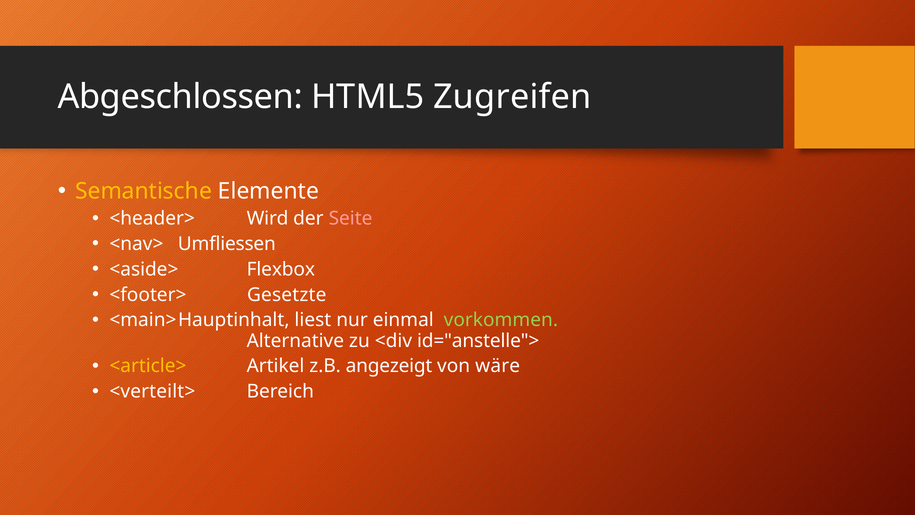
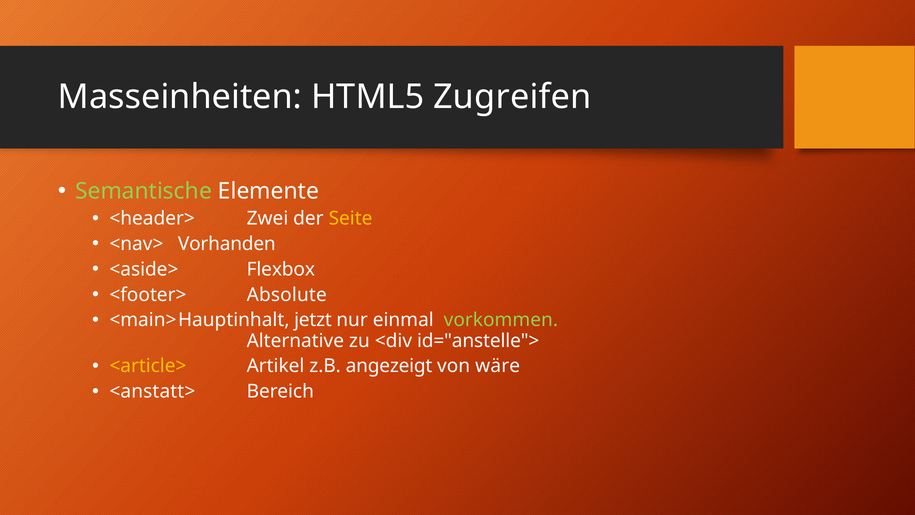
Abgeschlossen: Abgeschlossen -> Masseinheiten (180, 97)
Semantische colour: yellow -> light green (144, 191)
Wird: Wird -> Zwei (267, 218)
Seite colour: pink -> yellow (351, 218)
Umfliessen: Umfliessen -> Vorhanden (227, 244)
Gesetzte: Gesetzte -> Absolute (287, 295)
liest: liest -> jetzt (313, 320)
<verteilt>: <verteilt> -> <anstatt> (152, 391)
